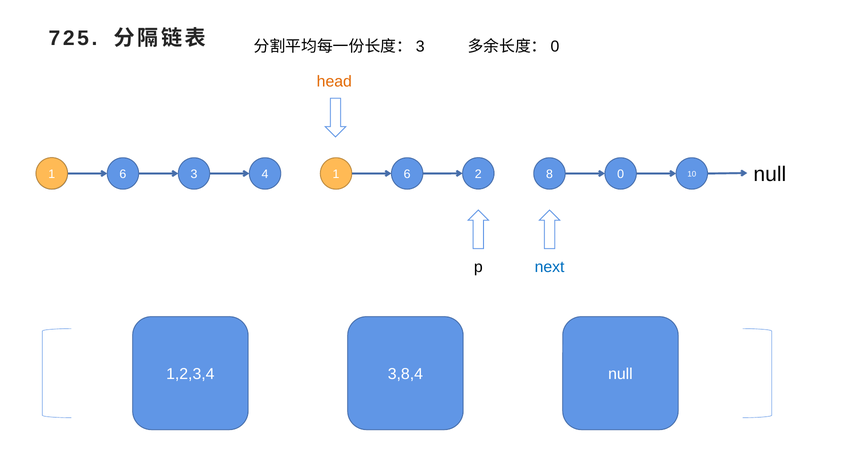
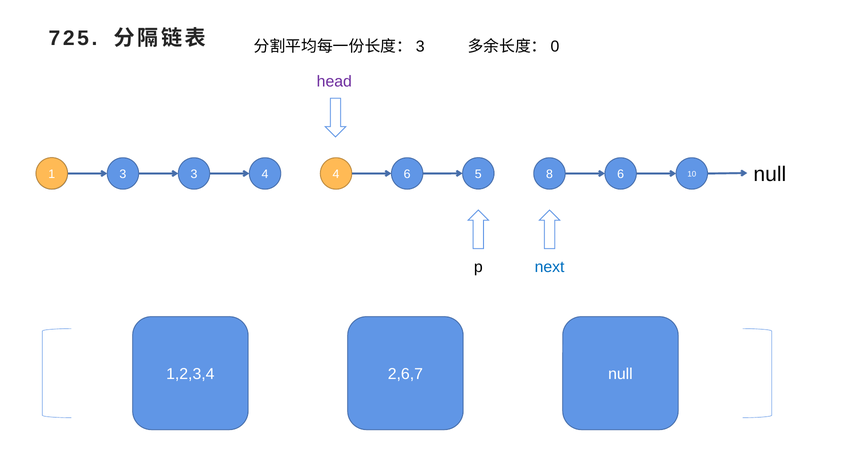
head colour: orange -> purple (334, 81)
6: 6 -> 3 (123, 175)
4 1: 1 -> 4 (336, 175)
2: 2 -> 5 (478, 174)
8 0: 0 -> 6 (621, 175)
3,8,4: 3,8,4 -> 2,6,7 (405, 375)
